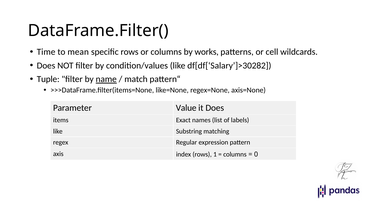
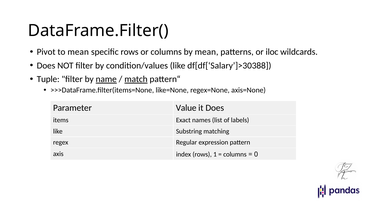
Time: Time -> Pivot (46, 52)
by works: works -> mean (207, 52)
cell: cell -> iloc (272, 52)
df[df[‘Salary’]>30282: df[df[‘Salary’]>30282 -> df[df[‘Salary’]>30388 (229, 66)
match underline: none -> present (136, 79)
